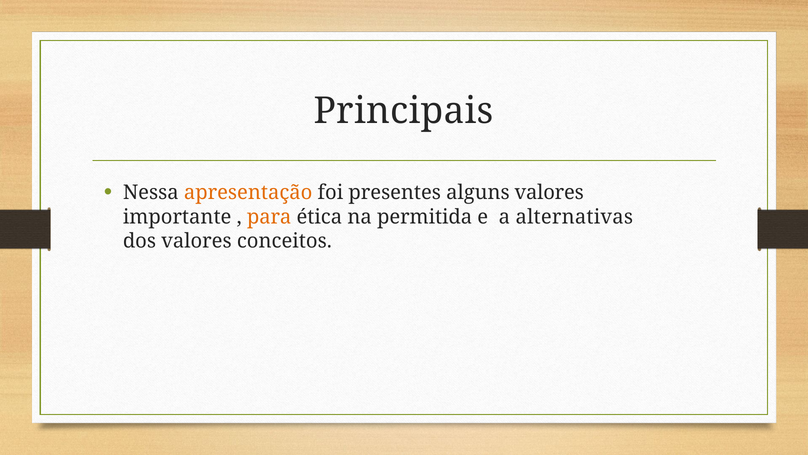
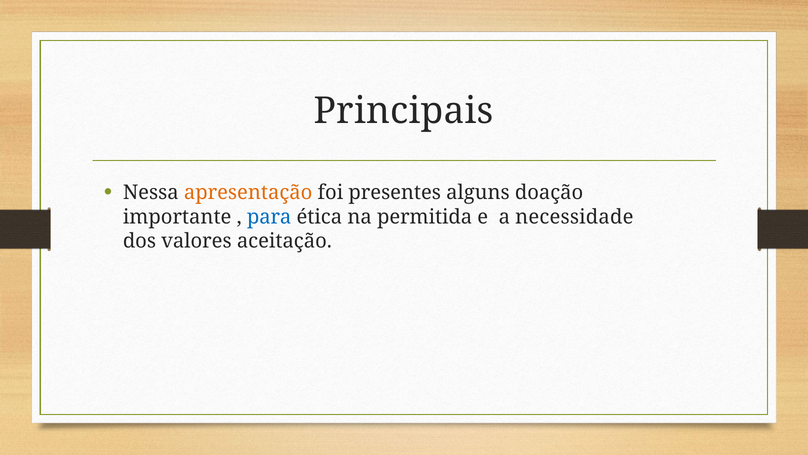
alguns valores: valores -> doação (549, 193)
para colour: orange -> blue (269, 217)
alternativas: alternativas -> necessidade (574, 217)
conceitos: conceitos -> aceitação (284, 241)
